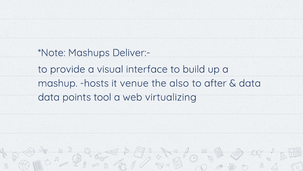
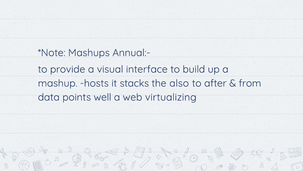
Deliver:-: Deliver:- -> Annual:- (131, 53)
venue: venue -> stacks (134, 83)
data: data -> from (250, 83)
tool: tool -> well (102, 97)
